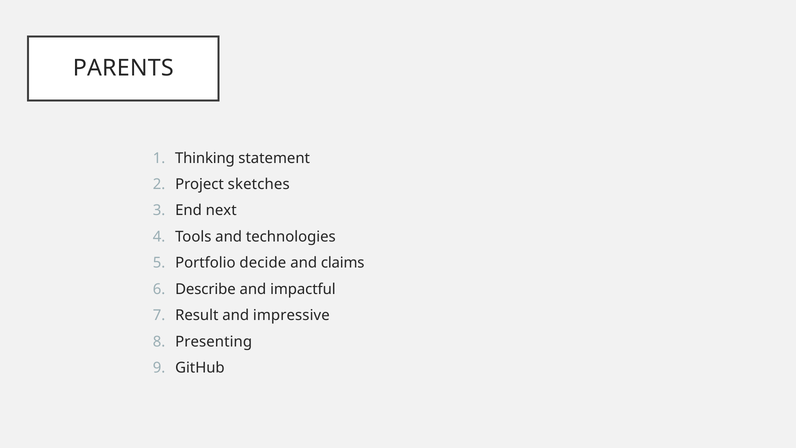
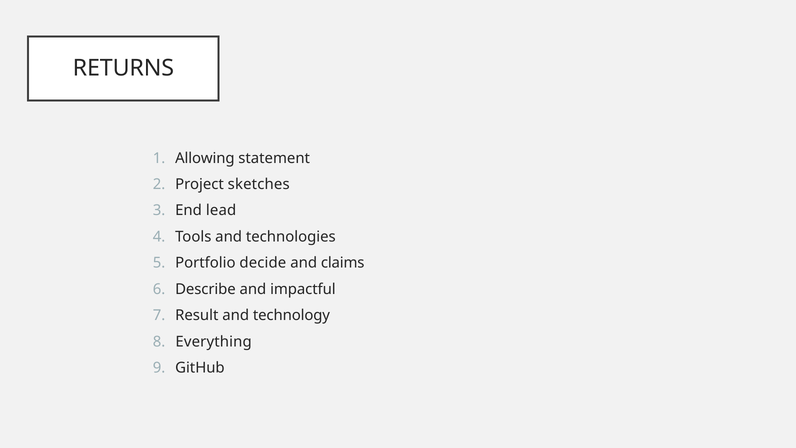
PARENTS: PARENTS -> RETURNS (123, 68)
Thinking: Thinking -> Allowing (205, 158)
next: next -> lead (221, 210)
impressive: impressive -> technology (291, 315)
Presenting: Presenting -> Everything (214, 341)
